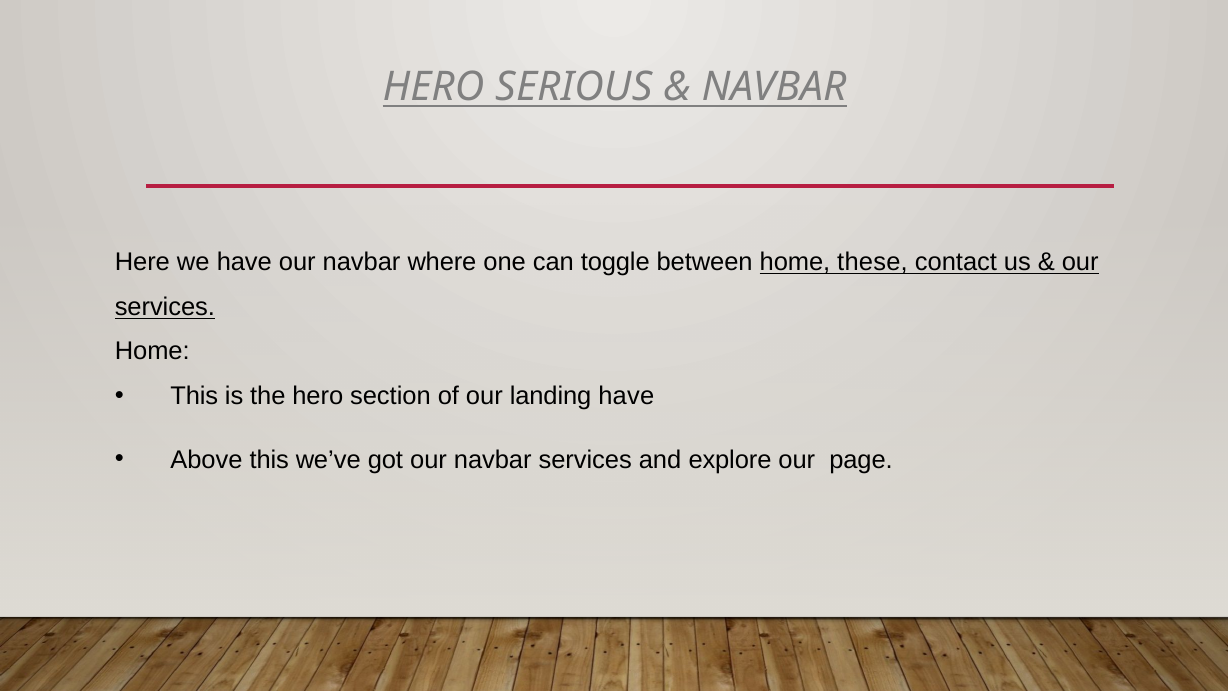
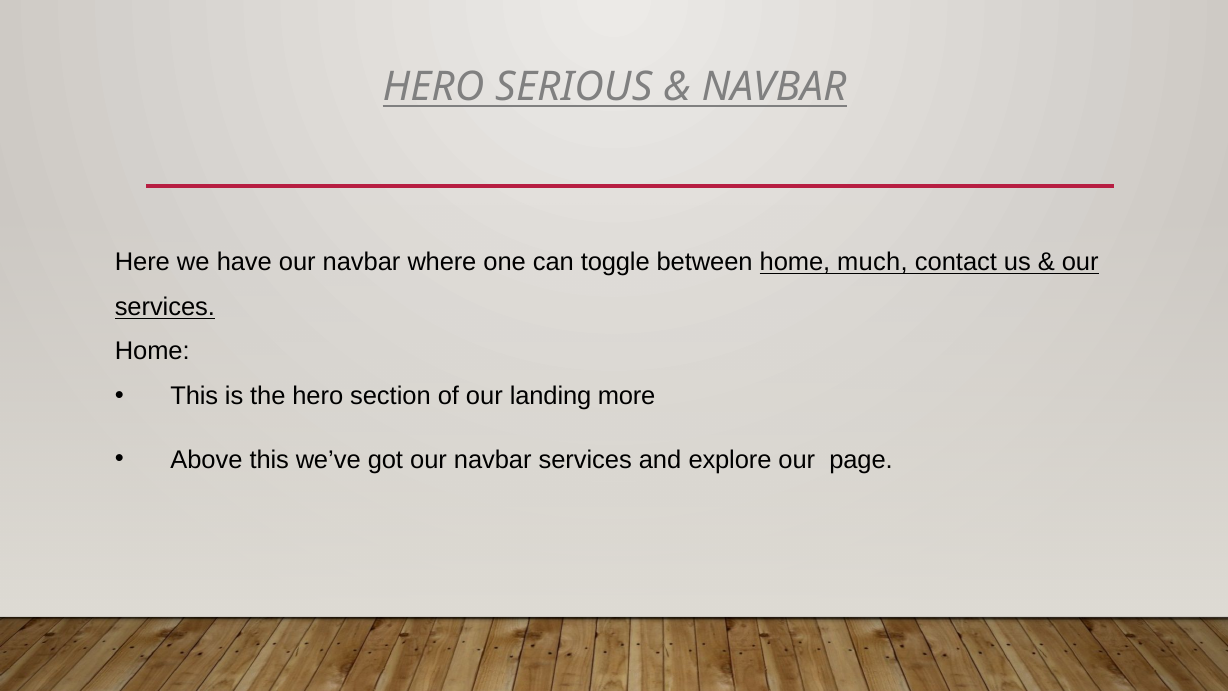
these: these -> much (872, 262)
landing have: have -> more (627, 396)
